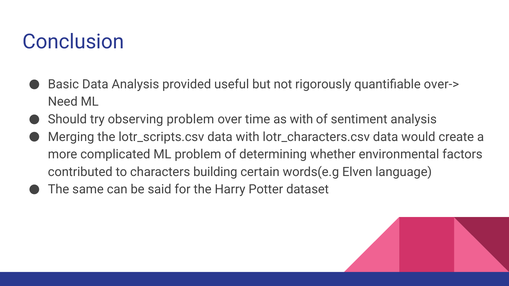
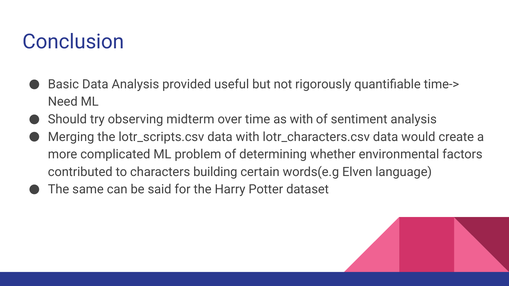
over->: over-> -> time-> (441, 84)
observing problem: problem -> midterm (190, 119)
